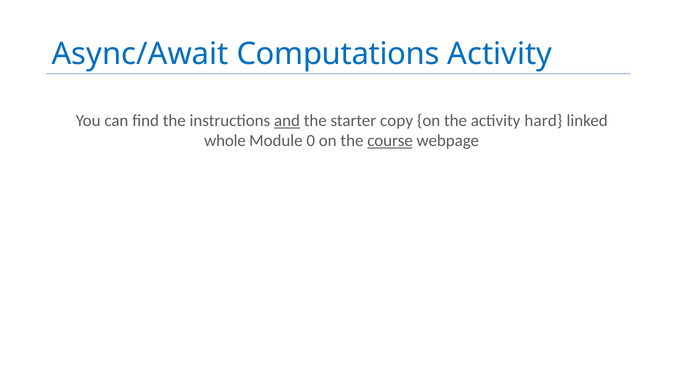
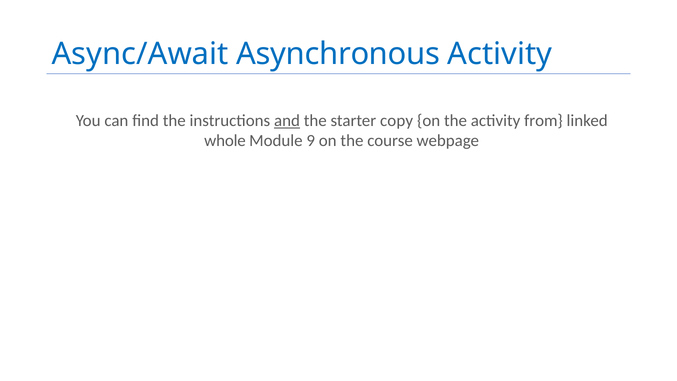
Computations: Computations -> Asynchronous (338, 54)
hard: hard -> from (543, 120)
0: 0 -> 9 (311, 141)
course underline: present -> none (390, 141)
